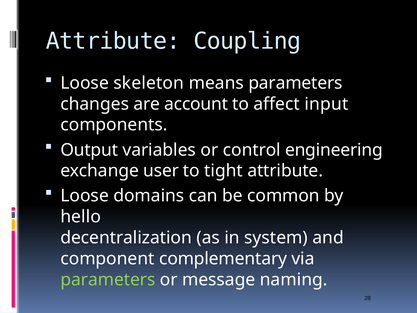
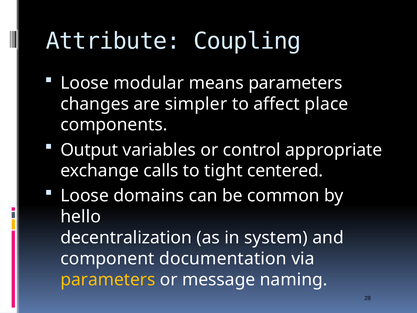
skeleton: skeleton -> modular (149, 83)
account: account -> simpler (196, 104)
input: input -> place (327, 104)
engineering: engineering -> appropriate (334, 150)
user: user -> calls (161, 171)
tight attribute: attribute -> centered (285, 171)
complementary: complementary -> documentation (223, 259)
parameters colour: light green -> yellow (108, 280)
